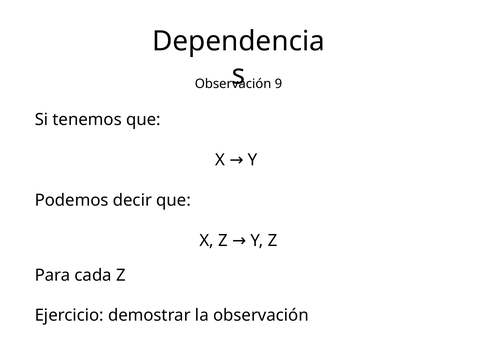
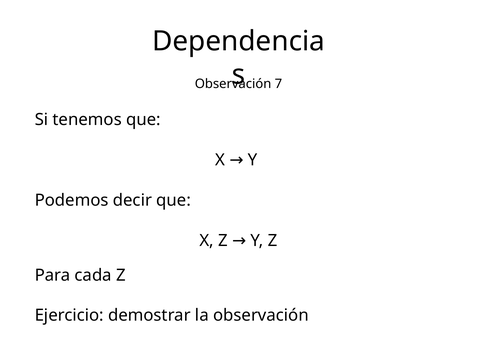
9: 9 -> 7 (278, 84)
